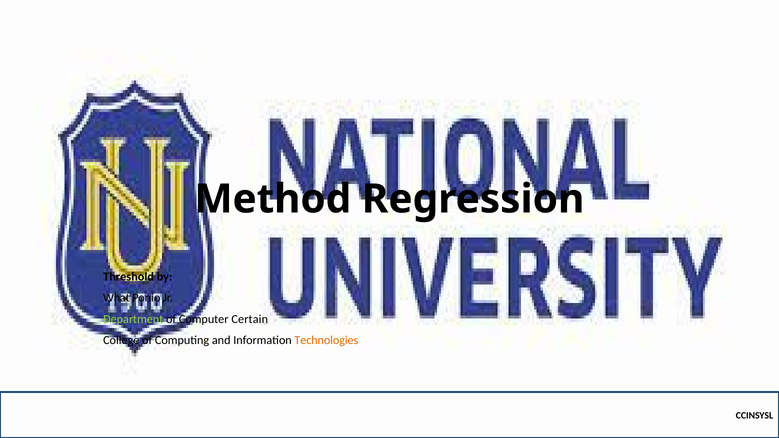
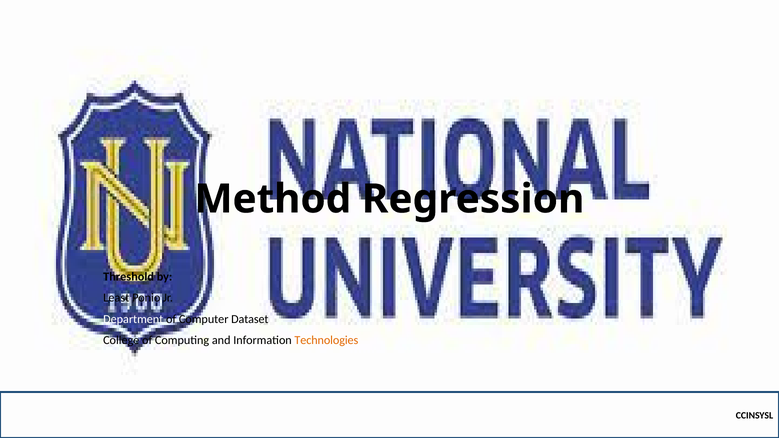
What: What -> Least (116, 298)
Department colour: light green -> white (133, 319)
Certain: Certain -> Dataset (250, 319)
